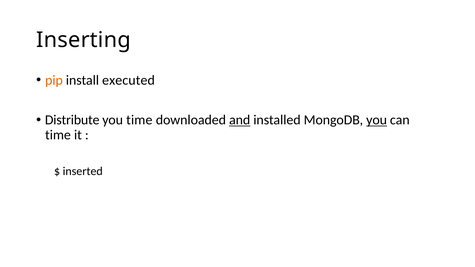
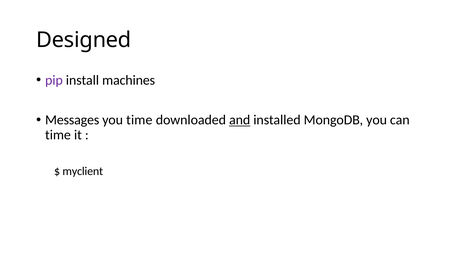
Inserting: Inserting -> Designed (84, 40)
pip colour: orange -> purple (54, 80)
executed: executed -> machines (129, 80)
Distribute: Distribute -> Messages (72, 120)
you underline: present -> none (377, 120)
inserted: inserted -> myclient (83, 171)
